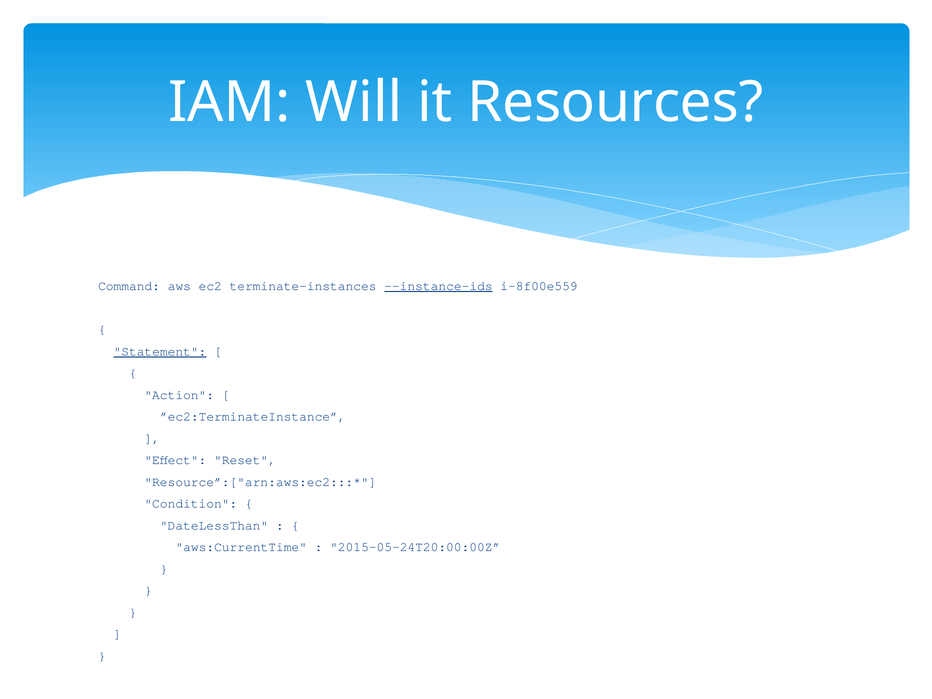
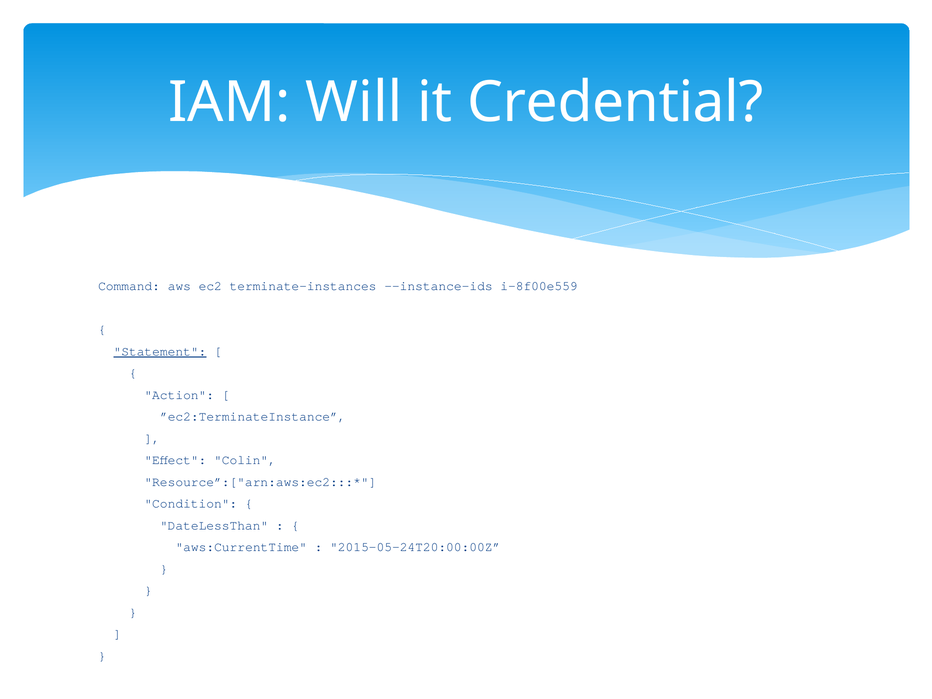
Resources: Resources -> Credential (615, 102)
--instance-ids underline: present -> none (438, 286)
Reset: Reset -> Colin (245, 460)
